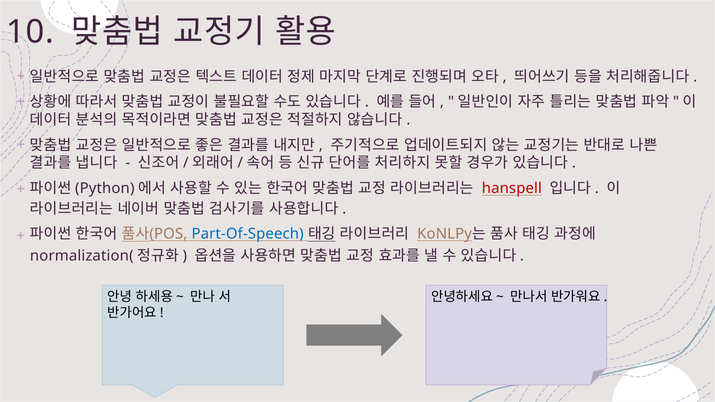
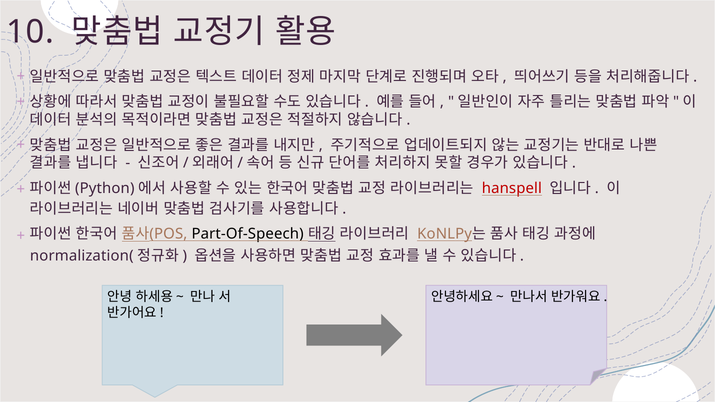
Part-Of-Speech colour: blue -> black (248, 234)
